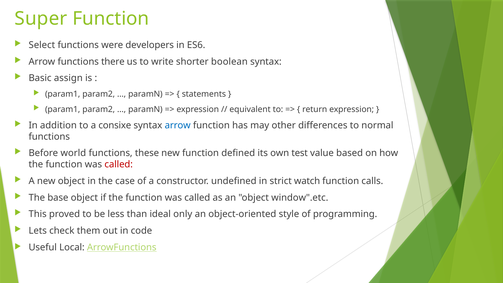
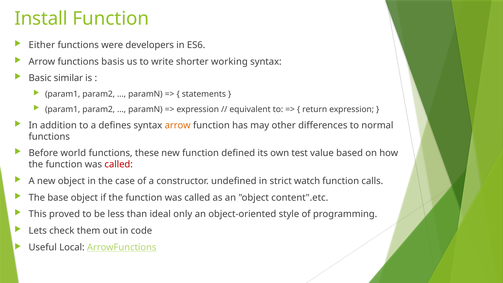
Super: Super -> Install (41, 19)
Select: Select -> Either (42, 45)
there: there -> basis (113, 62)
boolean: boolean -> working (229, 62)
assign: assign -> similar (68, 78)
consixe: consixe -> defines (115, 125)
arrow colour: blue -> orange (178, 125)
window".etc: window".etc -> content".etc (300, 198)
